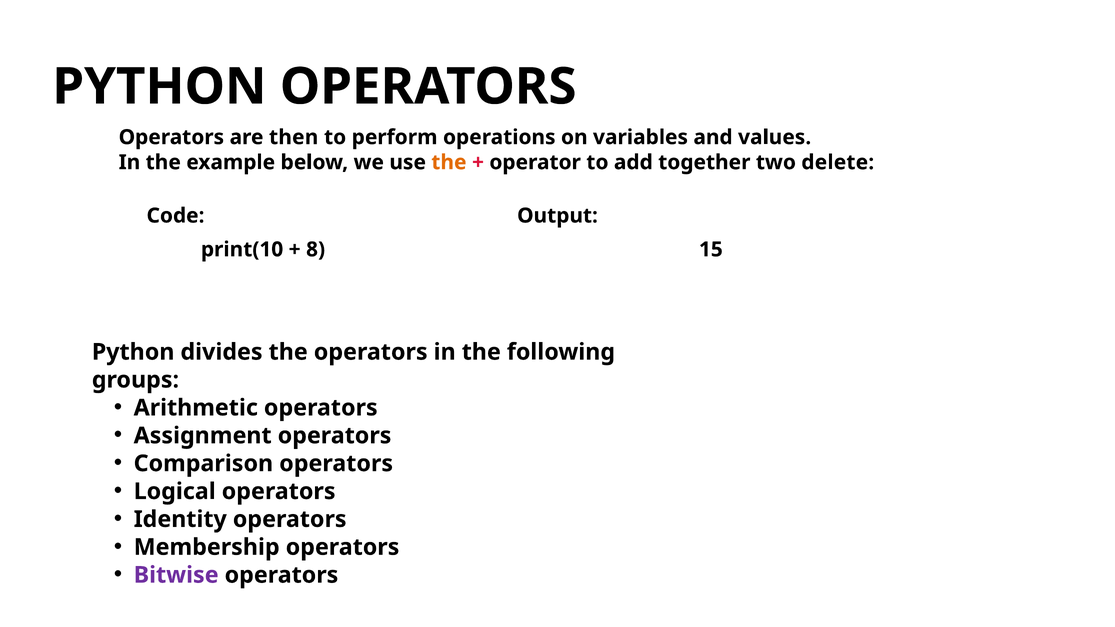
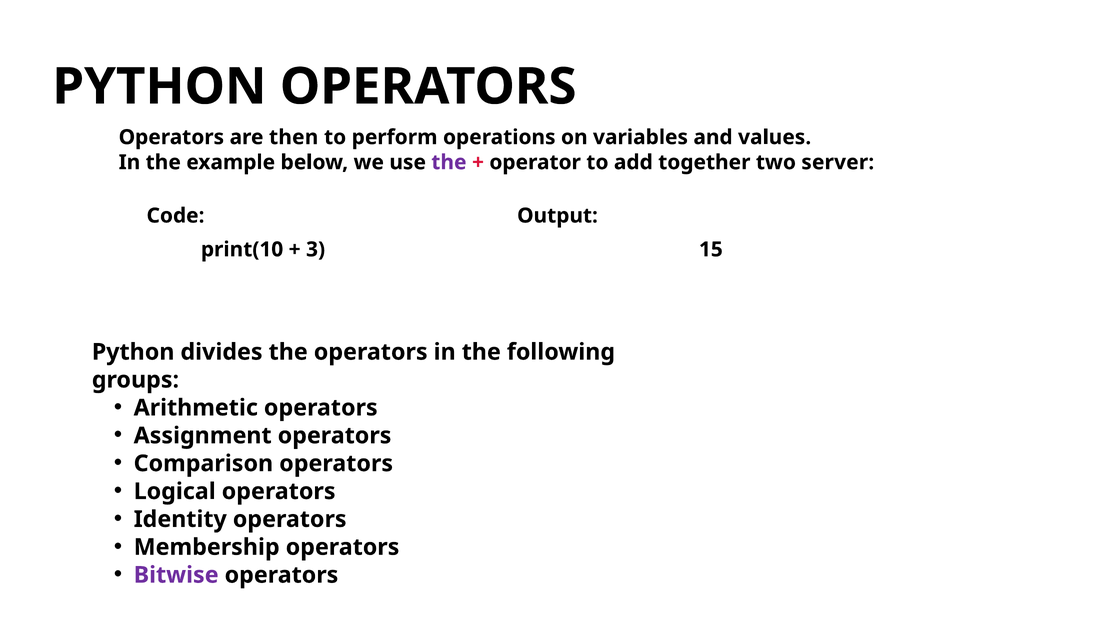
the colour: orange -> purple (449, 162)
delete: delete -> server (838, 162)
8: 8 -> 3 (316, 250)
